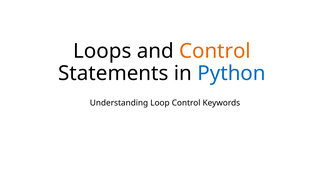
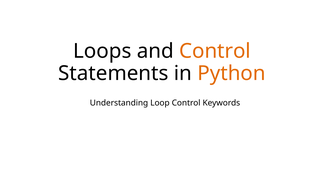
Python colour: blue -> orange (232, 74)
